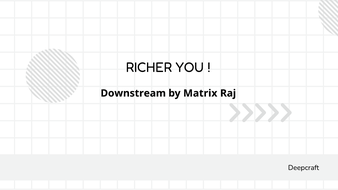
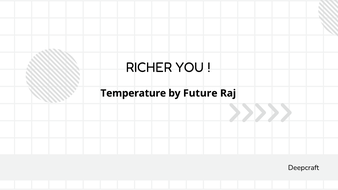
Downstream: Downstream -> Temperature (133, 93)
Matrix: Matrix -> Future (200, 93)
